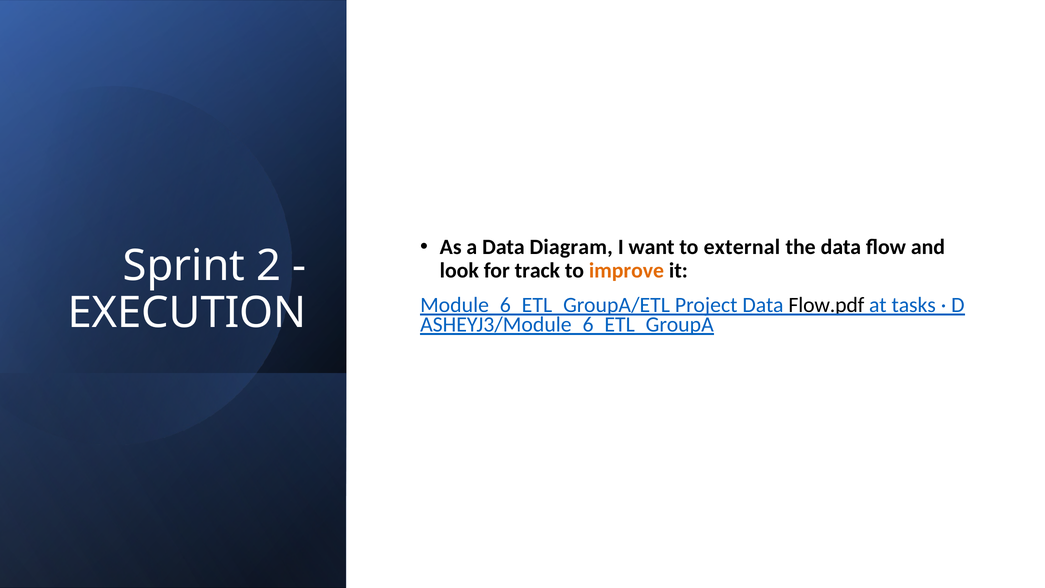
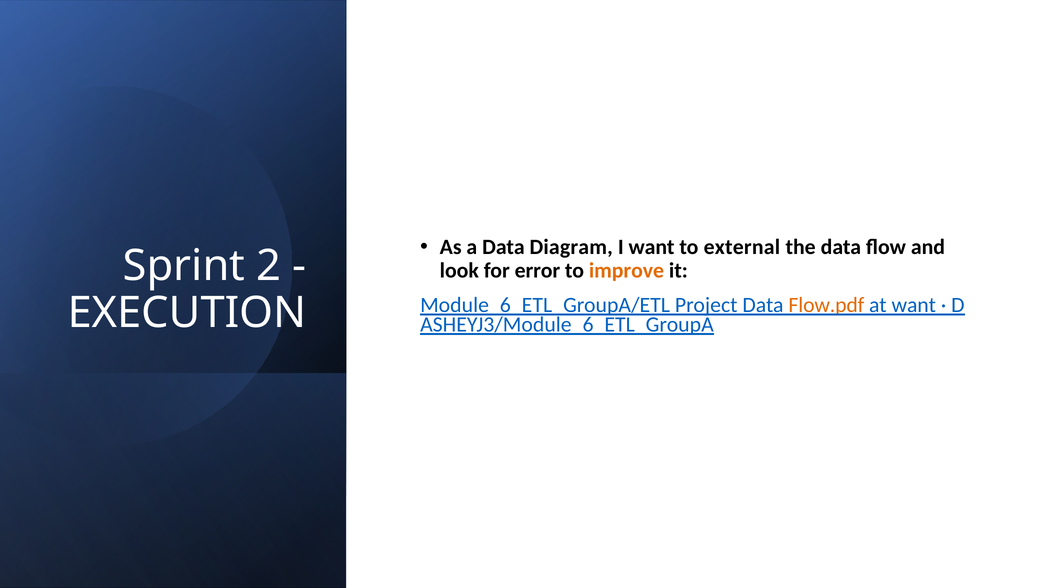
track: track -> error (537, 270)
Flow.pdf colour: black -> orange (826, 305)
at tasks: tasks -> want (914, 305)
